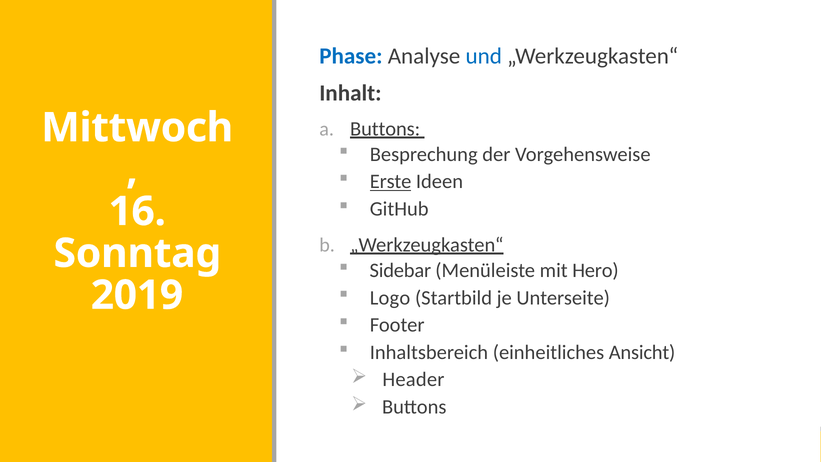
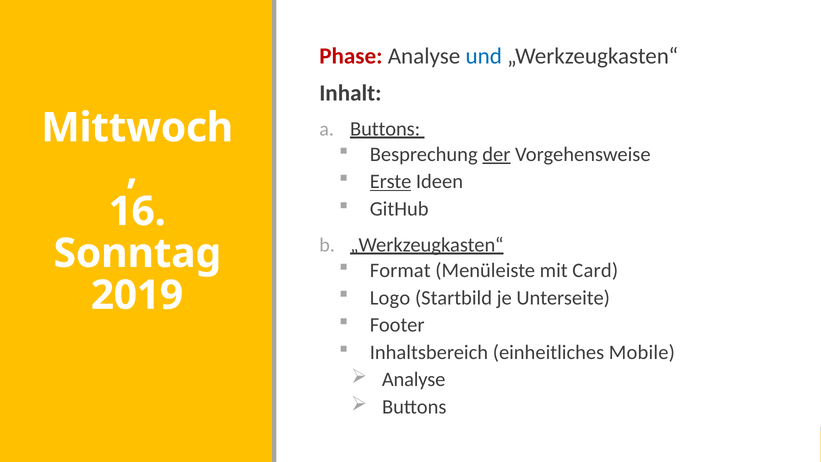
Phase colour: blue -> red (351, 56)
der underline: none -> present (496, 154)
Sidebar: Sidebar -> Format (400, 270)
Hero: Hero -> Card (595, 270)
Ansicht: Ansicht -> Mobile (642, 352)
Header: Header -> Analyse (414, 380)
